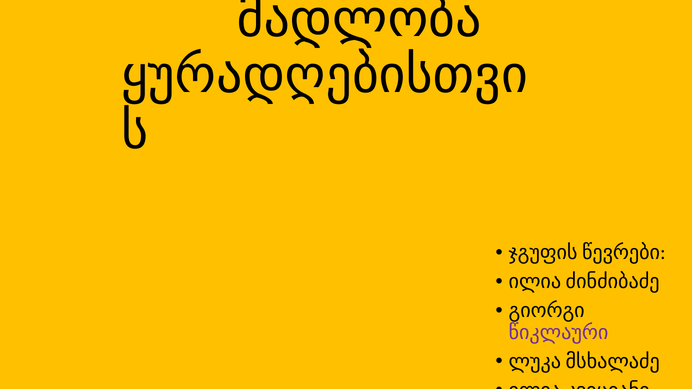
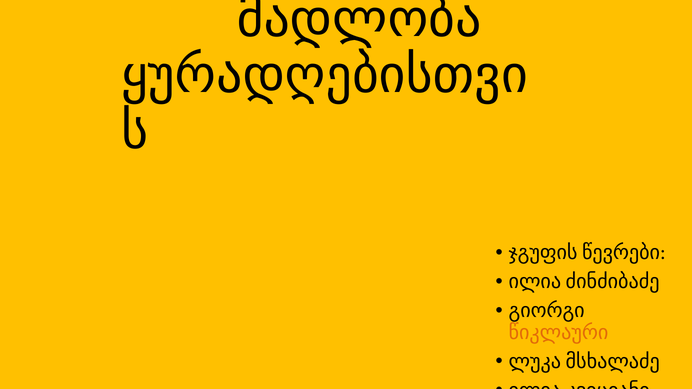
წიკლაური colour: purple -> orange (558, 333)
